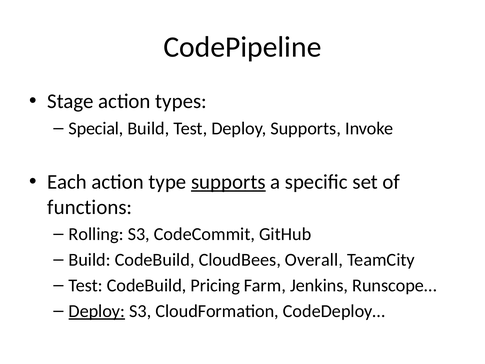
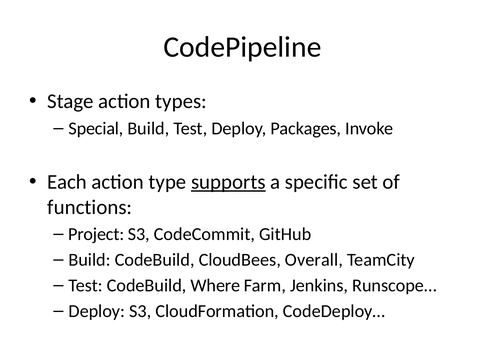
Deploy Supports: Supports -> Packages (306, 128)
Rolling: Rolling -> Project (96, 234)
Pricing: Pricing -> Where (215, 285)
Deploy underline: present -> none (97, 311)
